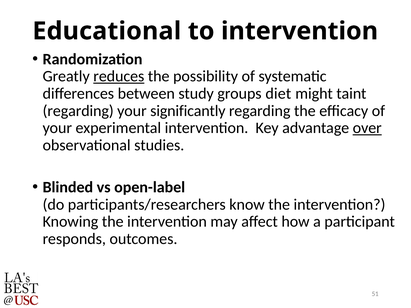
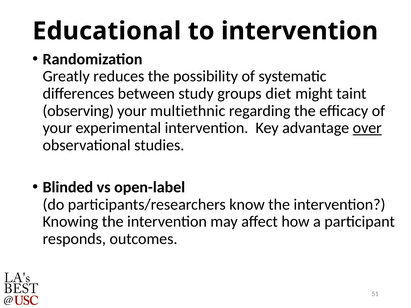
reduces underline: present -> none (119, 76)
regarding: regarding -> observing (78, 111)
significantly: significantly -> multiethnic (188, 111)
